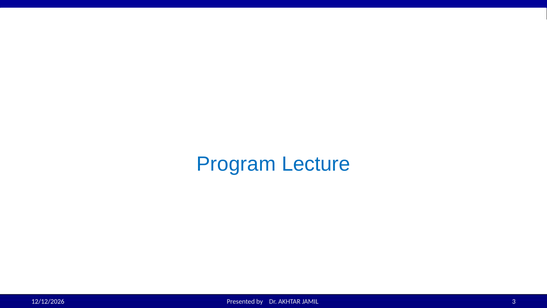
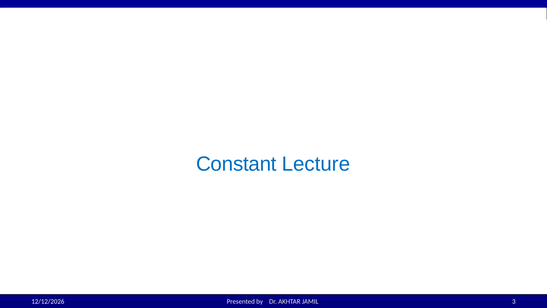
Program: Program -> Constant (236, 164)
